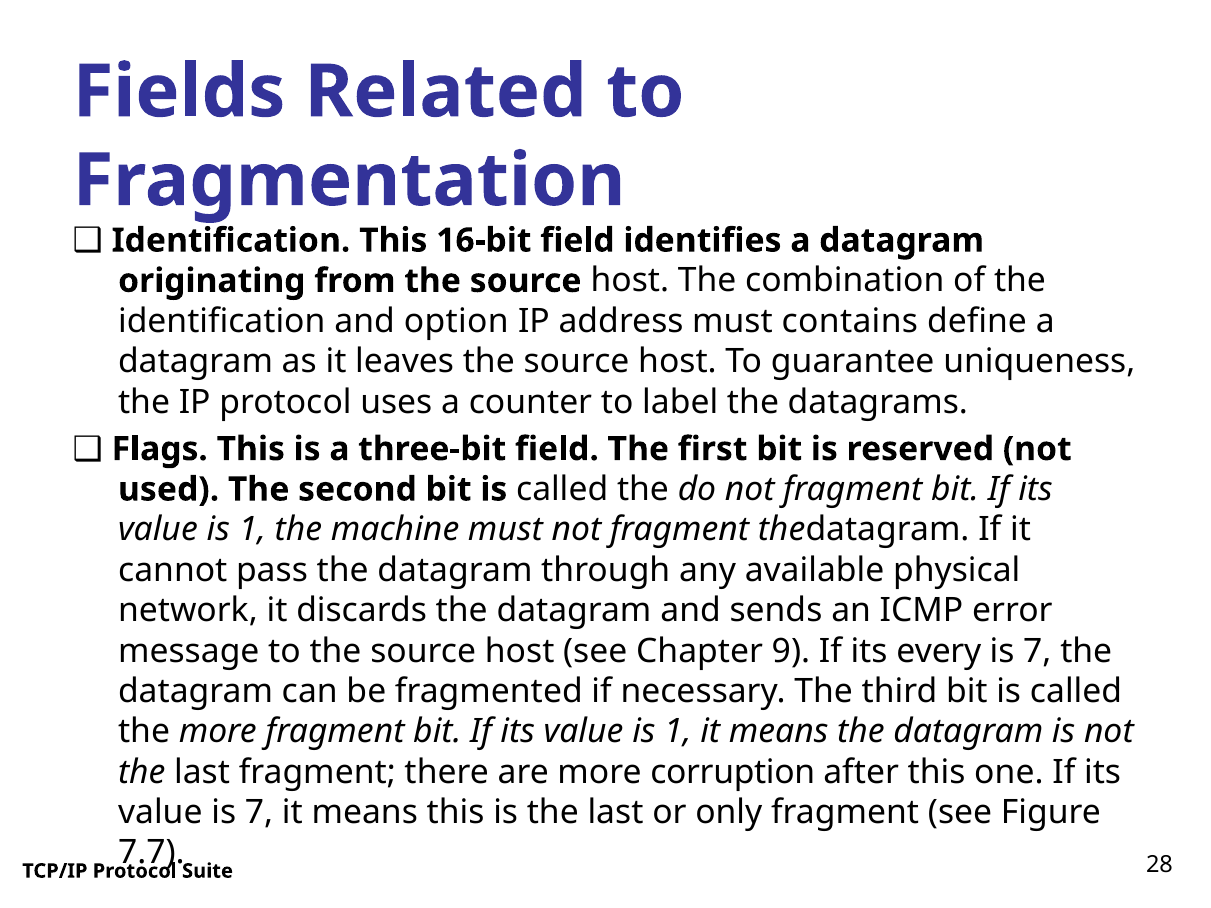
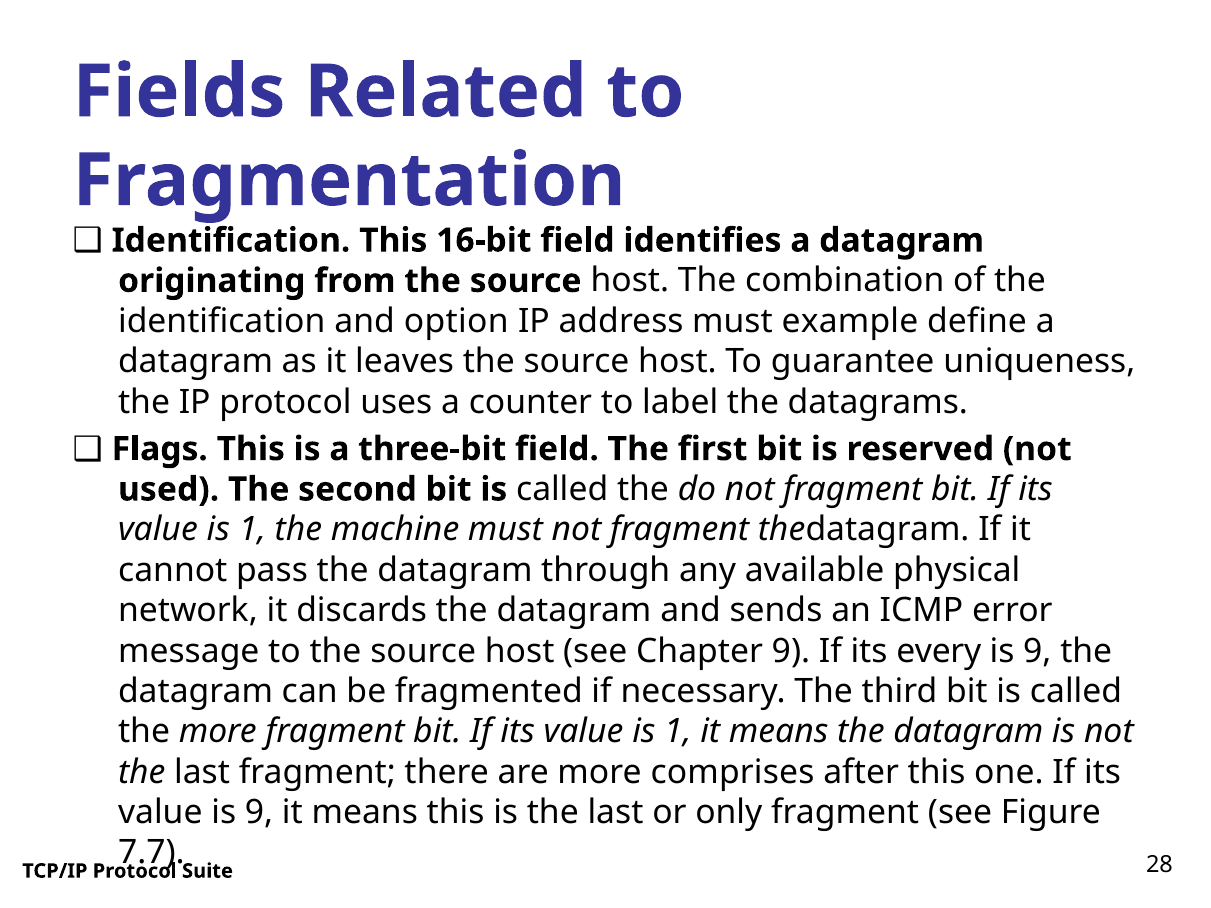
contains: contains -> example (850, 321)
7: 7 -> 9 (1037, 651)
corruption: corruption -> comprises (732, 772)
value is 7: 7 -> 9 (259, 813)
